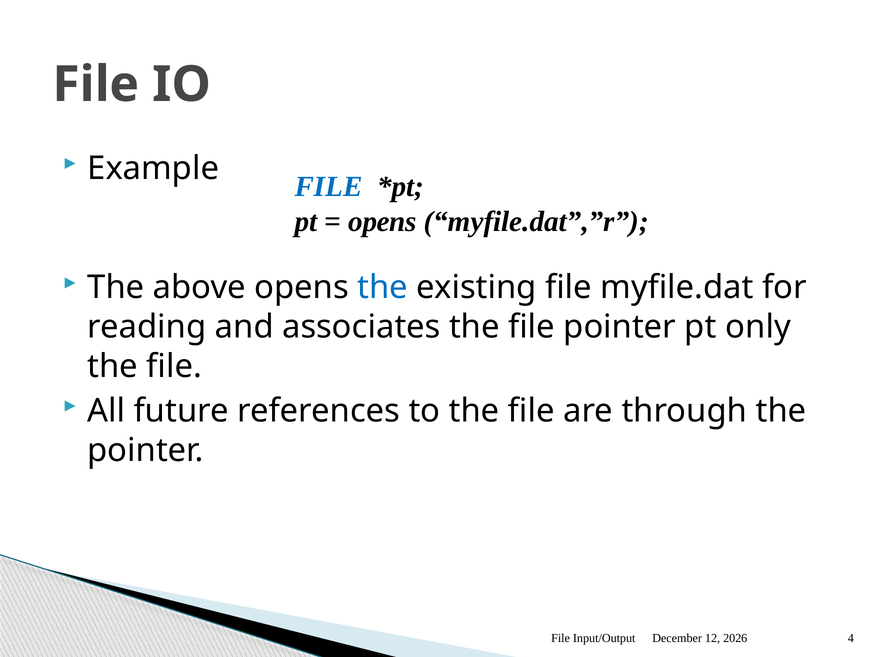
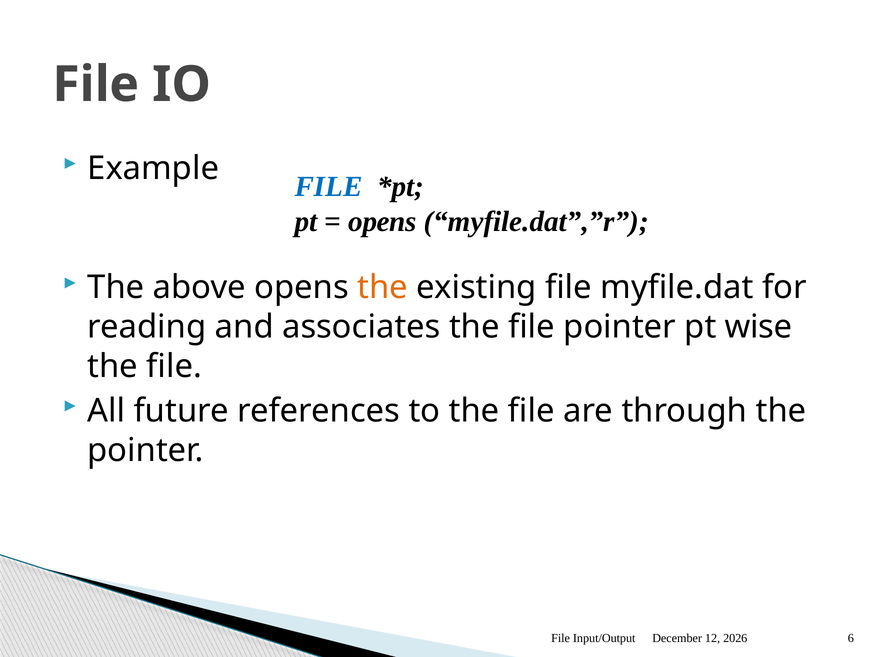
the colour: blue -> orange (383, 287)
only: only -> wise (758, 327)
4: 4 -> 6 (851, 637)
